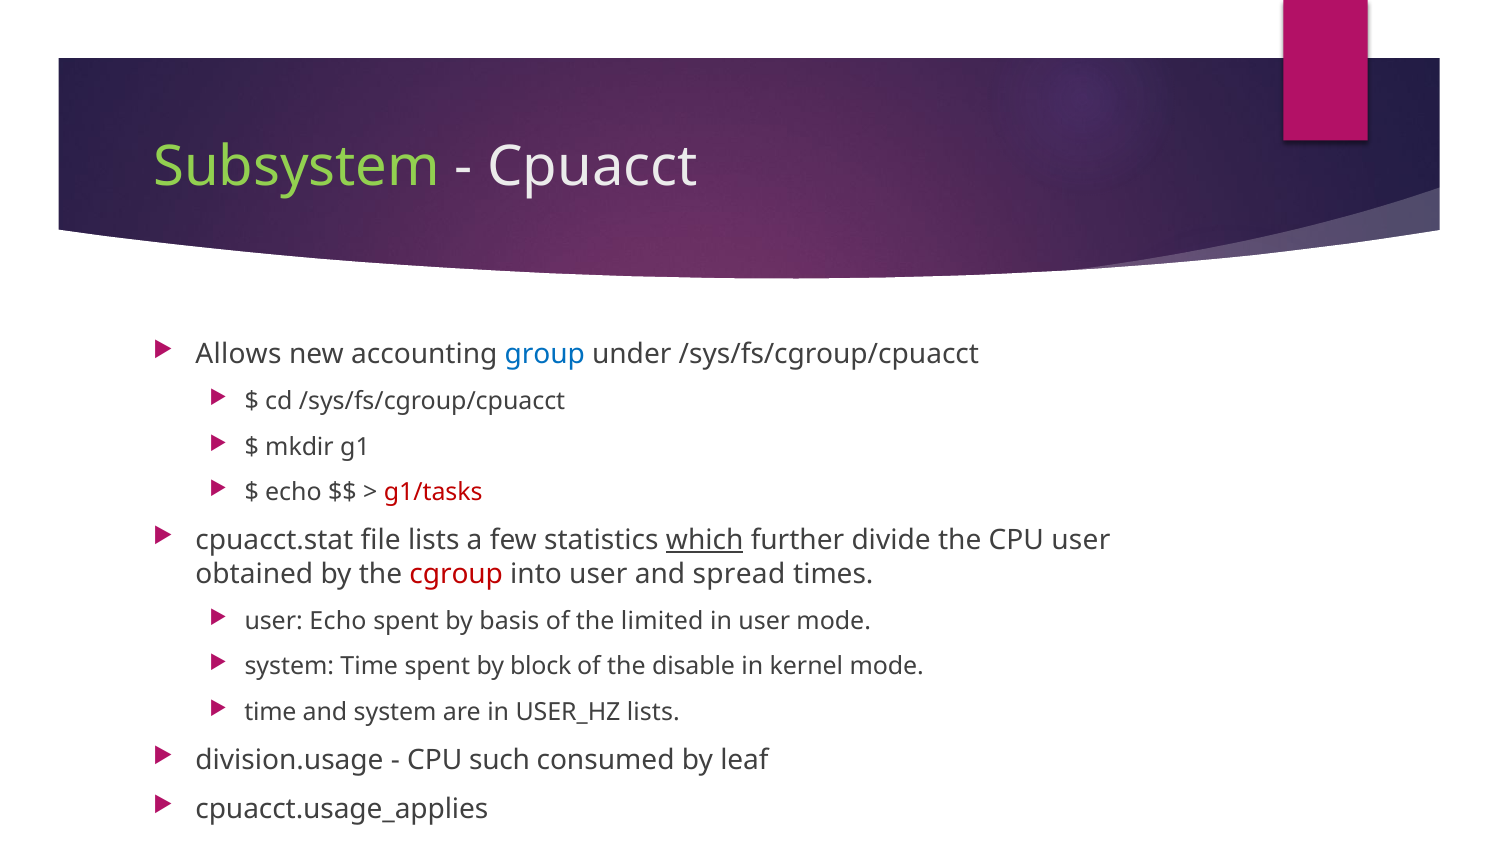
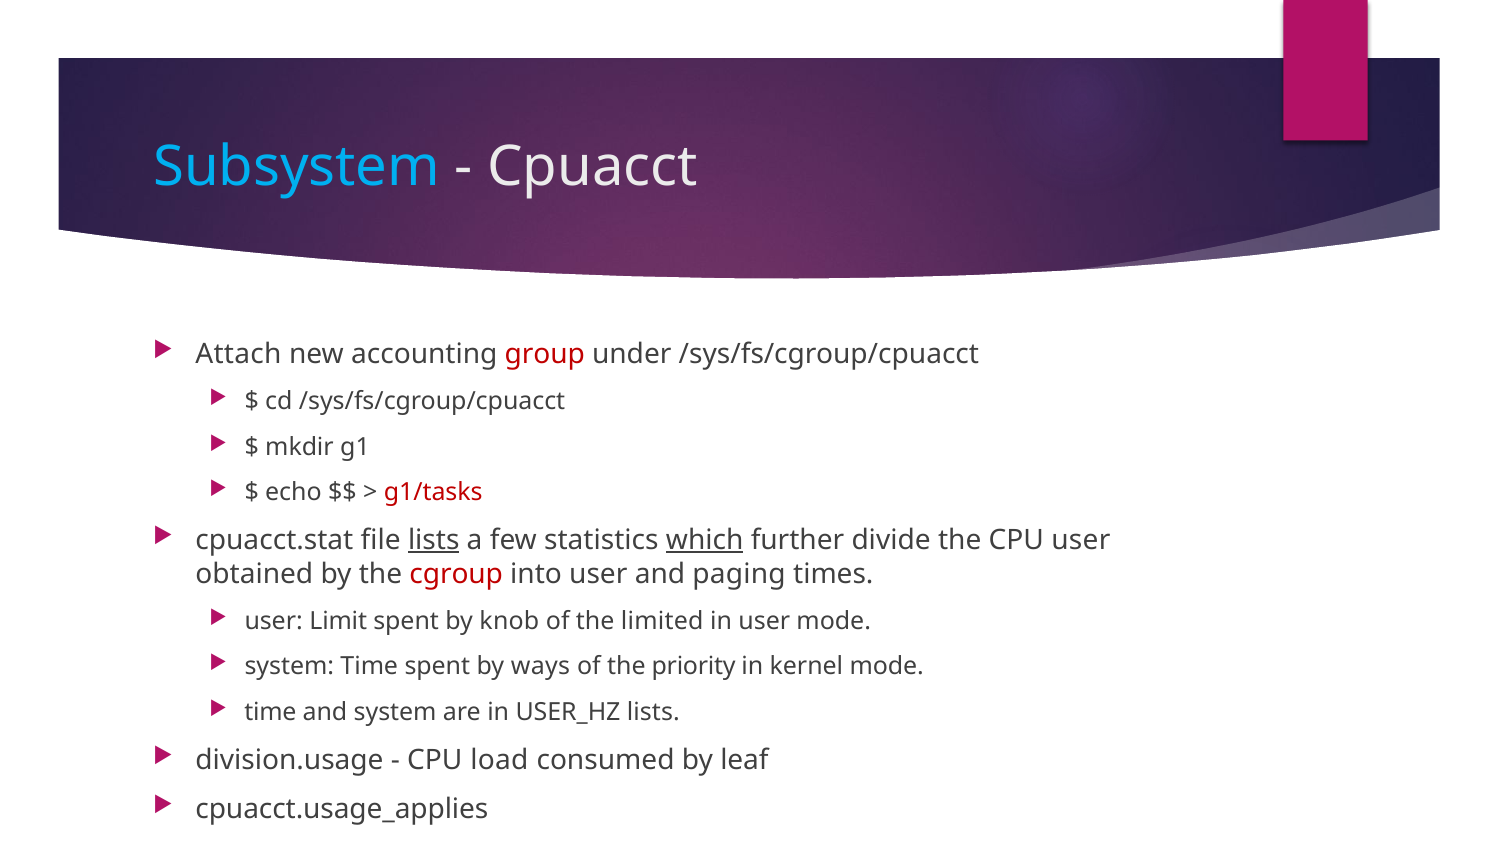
Subsystem colour: light green -> light blue (297, 167)
Allows: Allows -> Attach (238, 354)
group colour: blue -> red (545, 354)
lists underline: none -> present (434, 540)
spread: spread -> paging (739, 574)
user Echo: Echo -> Limit (338, 621)
basis: basis -> knob (509, 621)
block: block -> ways (540, 667)
disable: disable -> priority (694, 667)
such: such -> load (499, 760)
